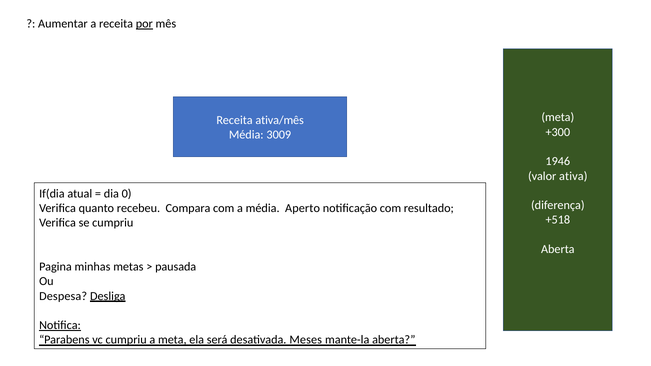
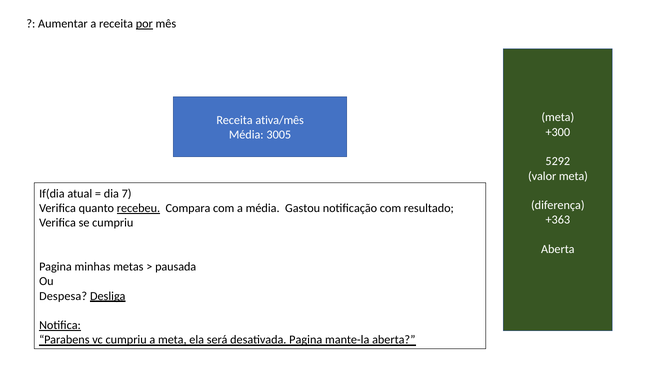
3009: 3009 -> 3005 (279, 135)
1946: 1946 -> 5292 (558, 161)
valor ativa: ativa -> meta (573, 176)
0: 0 -> 7 (127, 194)
recebeu underline: none -> present (138, 208)
Aperto: Aperto -> Gastou (303, 208)
+518: +518 -> +363 (558, 220)
desativada Meses: Meses -> Pagina (306, 340)
